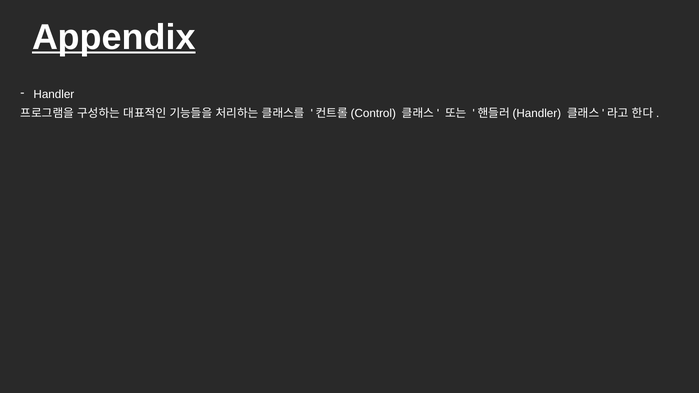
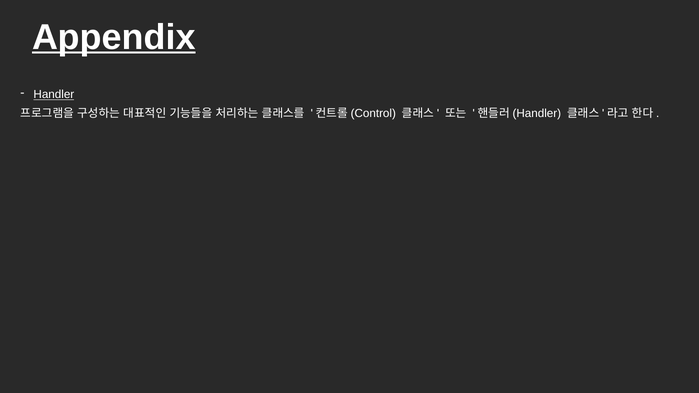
Handler underline: none -> present (54, 95)
